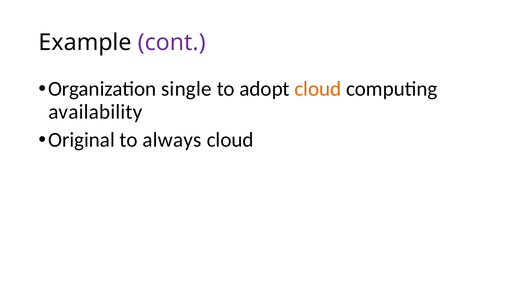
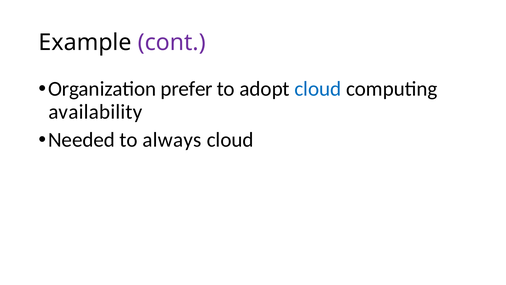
single: single -> prefer (187, 89)
cloud colour: orange -> blue (318, 89)
Original: Original -> Needed (81, 140)
